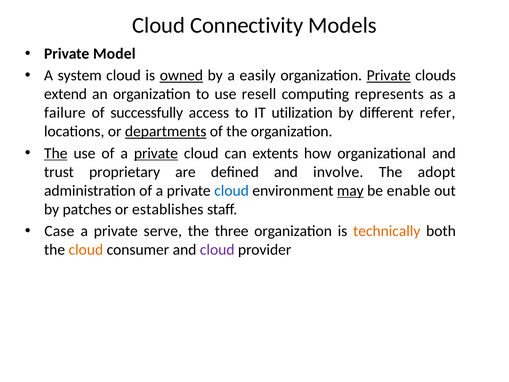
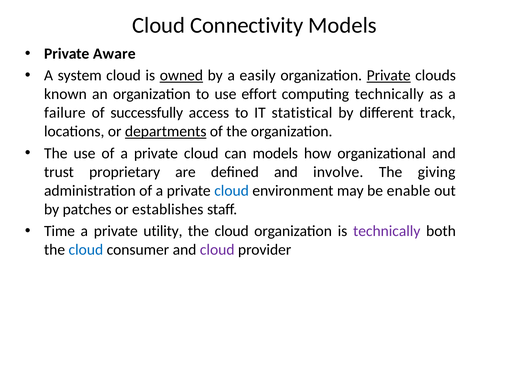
Model: Model -> Aware (114, 54)
extend: extend -> known (65, 94)
resell: resell -> effort (259, 94)
computing represents: represents -> technically (389, 94)
utilization: utilization -> statistical (302, 113)
refer: refer -> track (438, 113)
The underline: present -> none (56, 153)
private underline: present -> none (156, 153)
can extents: extents -> models (275, 153)
adopt: adopt -> giving (437, 172)
may underline: present -> none (350, 191)
Case: Case -> Time (59, 231)
serve: serve -> utility (163, 231)
three: three -> cloud (232, 231)
technically colour: orange -> purple (387, 231)
cloud colour: orange -> blue (86, 250)
